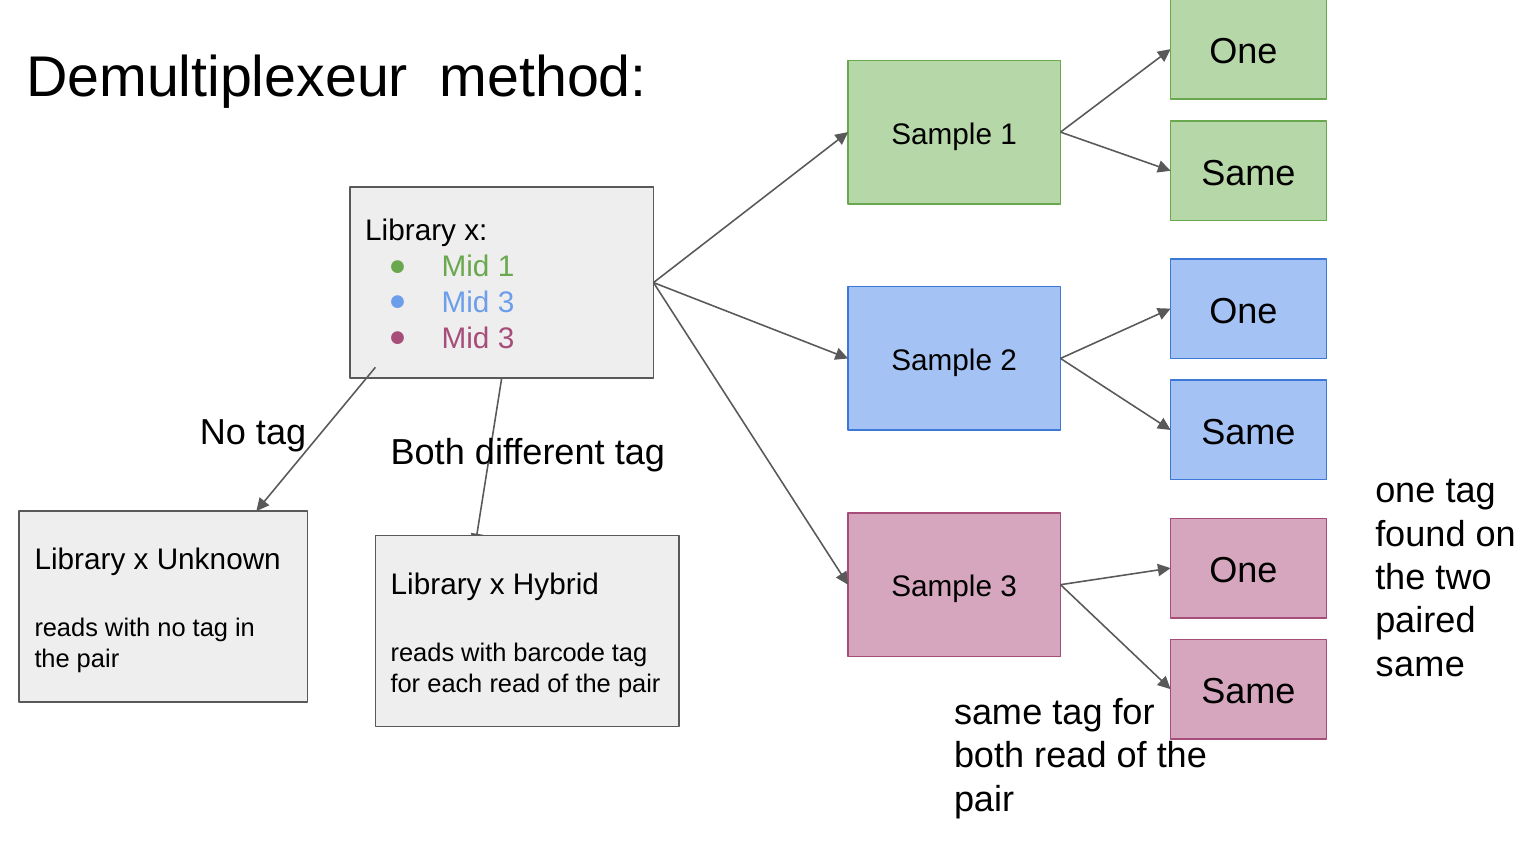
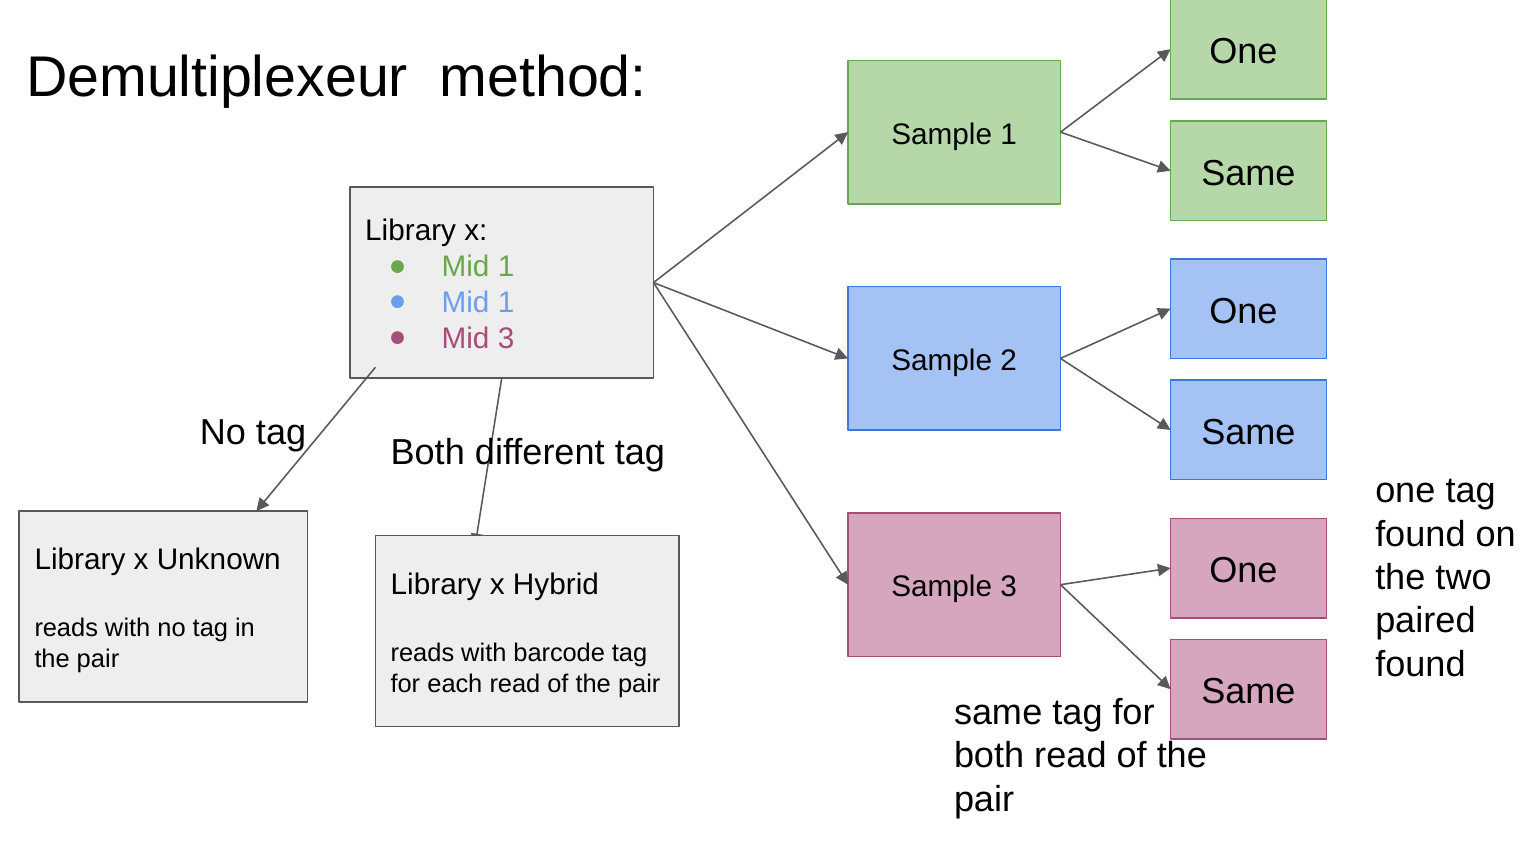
3: 3 -> 1 (506, 302)
same: same -> found (1420, 664)
